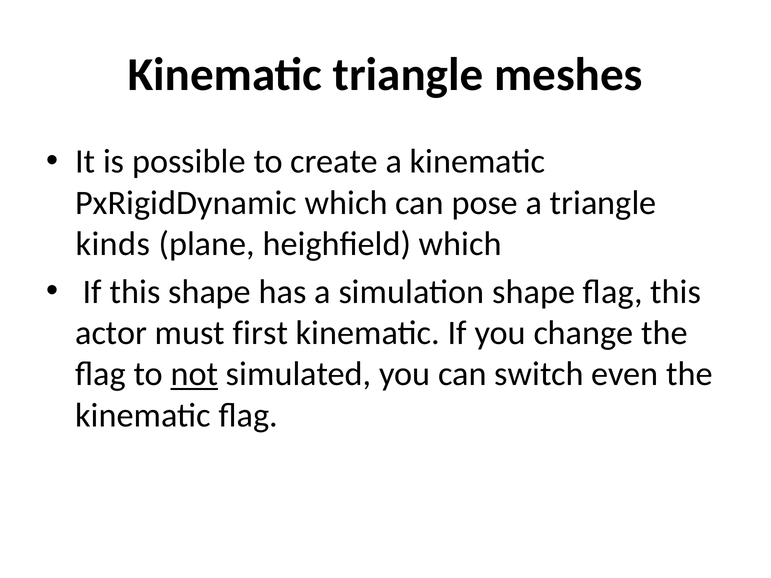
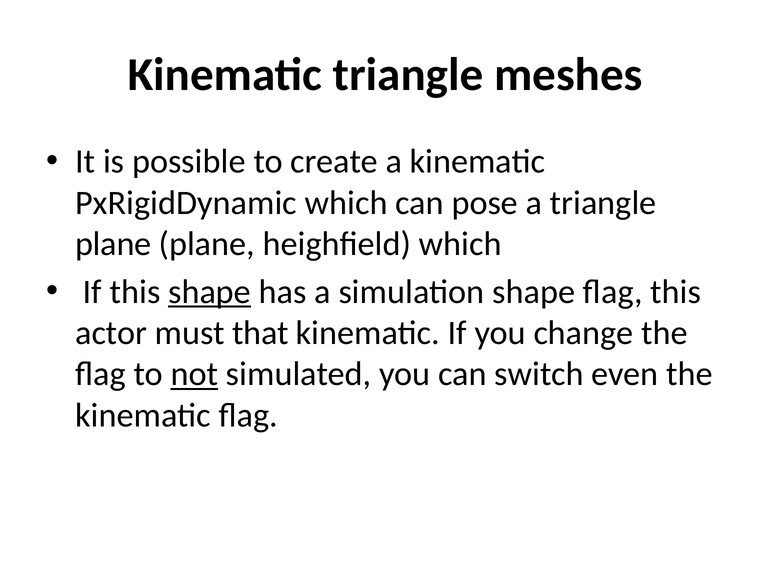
kinds: kinds -> plane (113, 244)
shape underline: none -> present (210, 292)
first: first -> that (260, 333)
